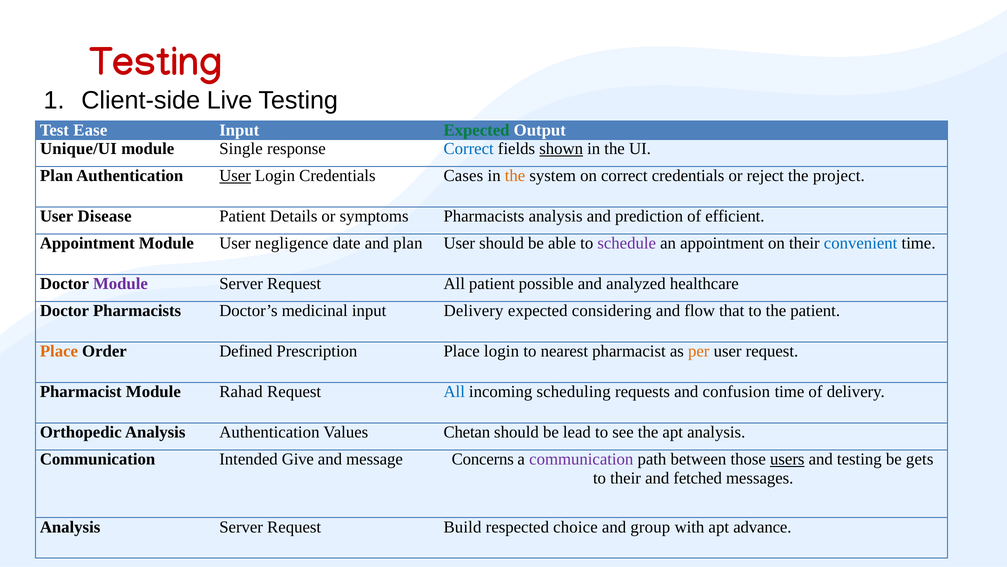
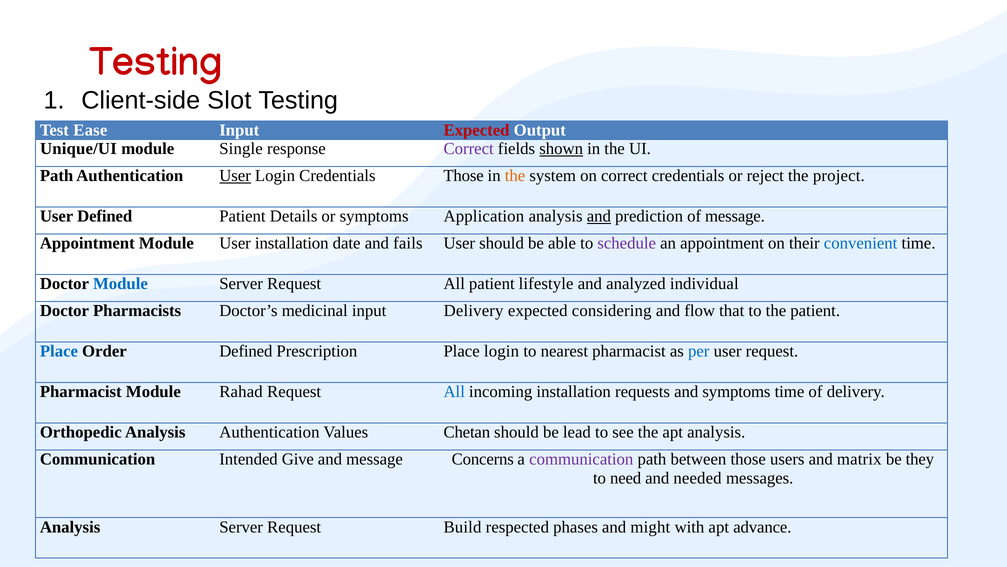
Live: Live -> Slot (229, 100)
Expected colour: green -> red (477, 130)
Correct colour: blue -> purple (469, 149)
Plan: Plan -> Path (57, 176)
Credentials Cases: Cases -> Those (464, 176)
User Disease: Disease -> Defined (105, 216)
symptoms Pharmacists: Pharmacists -> Application (484, 216)
and underline: none -> present (599, 216)
of efficient: efficient -> message (735, 216)
User negligence: negligence -> installation (292, 243)
and plan: plan -> fails (408, 243)
Module colour: purple -> blue (120, 284)
possible: possible -> lifestyle (546, 284)
healthcare: healthcare -> individual (704, 284)
Place colour: orange -> blue (59, 351)
per colour: orange -> blue (699, 351)
incoming scheduling: scheduling -> installation (574, 392)
and confusion: confusion -> symptoms (736, 392)
users underline: present -> none (787, 459)
and testing: testing -> matrix (859, 459)
gets: gets -> they (920, 459)
to their: their -> need (626, 478)
fetched: fetched -> needed (698, 478)
choice: choice -> phases (576, 527)
group: group -> might (650, 527)
